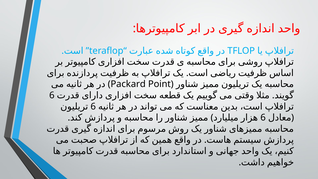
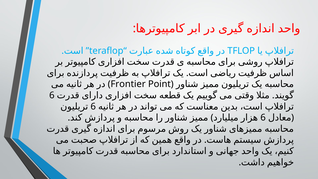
Packard: Packard -> Frontier (128, 84)
